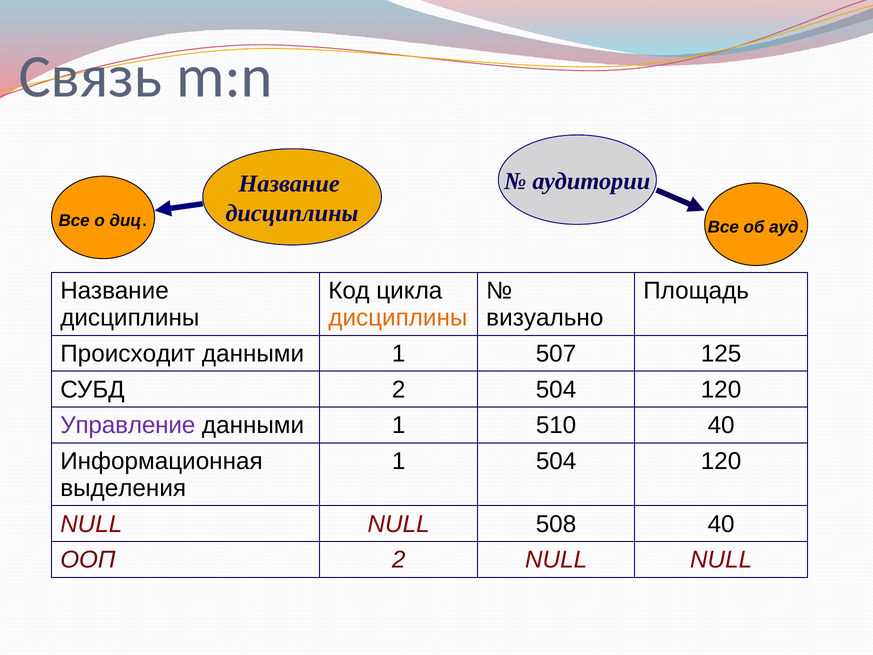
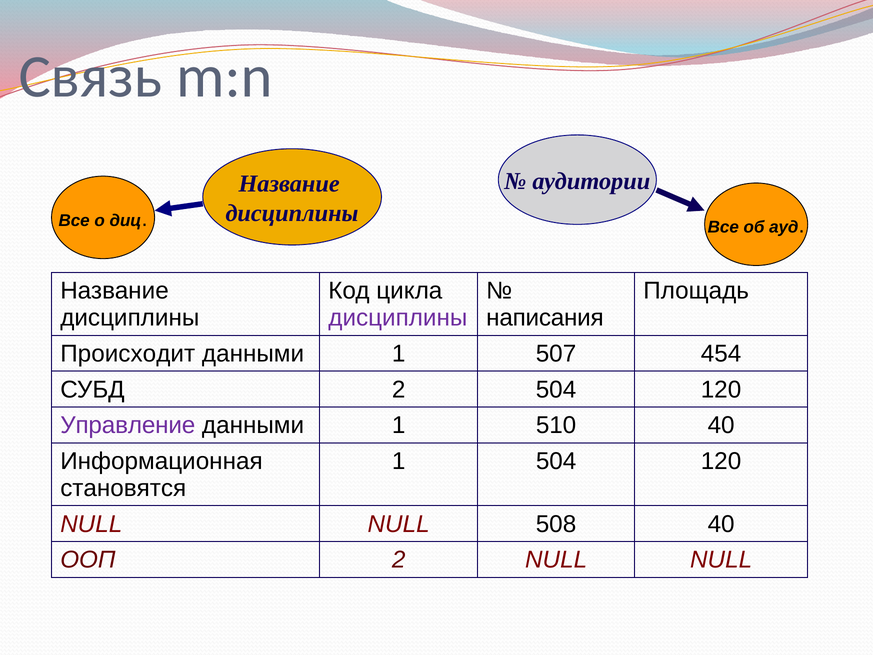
дисциплины colour: orange -> purple (398, 318)
визуально: визуально -> написания (545, 318)
125: 125 -> 454 (721, 354)
выделения: выделения -> становятся (123, 488)
